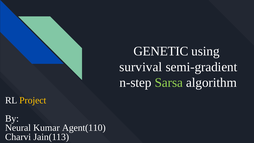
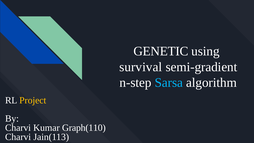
Sarsa colour: light green -> light blue (169, 83)
Neural: Neural -> Charvi (18, 128)
Agent(110: Agent(110 -> Graph(110 (84, 128)
